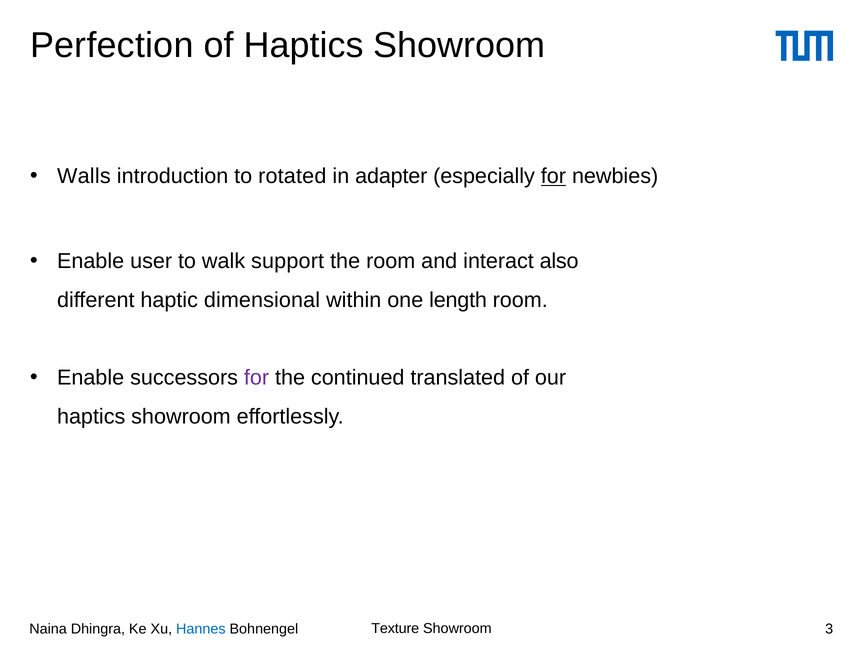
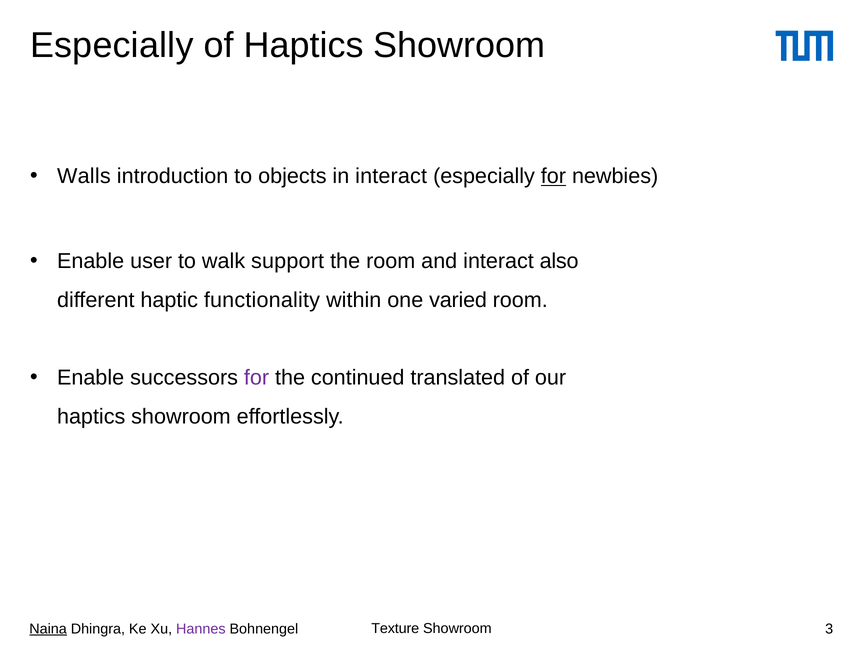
Perfection: Perfection -> Especially (112, 45)
rotated: rotated -> objects (292, 176)
in adapter: adapter -> interact (391, 176)
dimensional: dimensional -> functionality (262, 300)
length: length -> varied (458, 300)
Naina underline: none -> present (48, 629)
Hannes colour: blue -> purple (201, 629)
